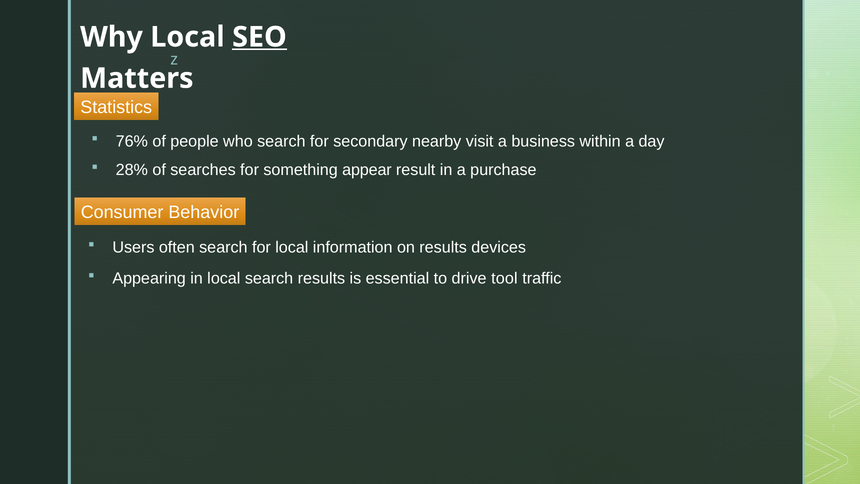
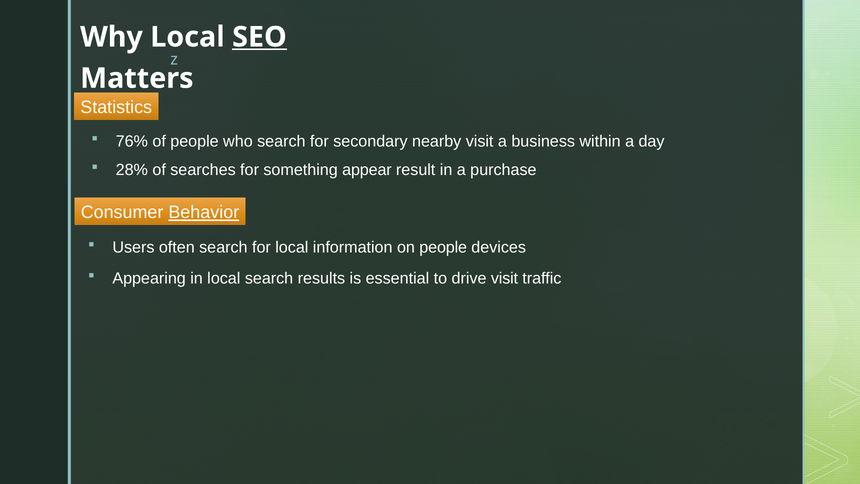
Behavior underline: none -> present (204, 212)
on results: results -> people (443, 247)
drive tool: tool -> visit (505, 278)
